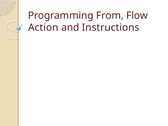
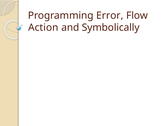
From: From -> Error (110, 15)
Instructions: Instructions -> Symbolically (111, 28)
